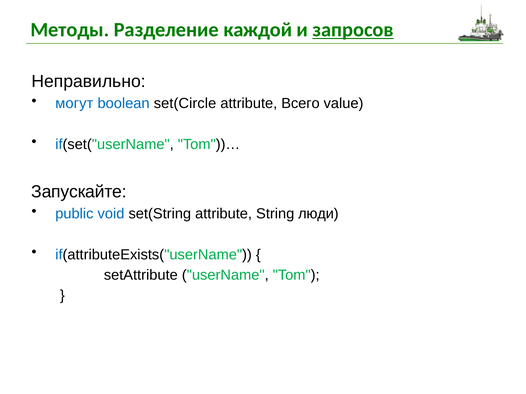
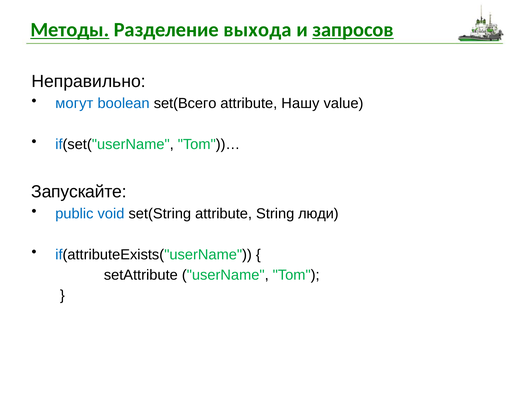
Методы underline: none -> present (70, 30)
каждой: каждой -> выхода (258, 30)
set(Circle: set(Circle -> set(Всего (185, 103)
Всего: Всего -> Нашу (300, 103)
